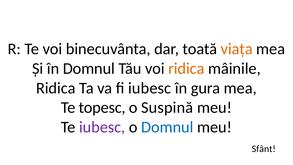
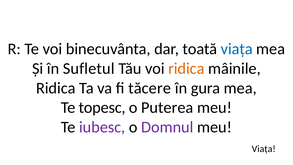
viața colour: orange -> blue (237, 49)
în Domnul: Domnul -> Sufletul (89, 68)
fi iubesc: iubesc -> tăcere (150, 88)
Suspină: Suspină -> Puterea (167, 107)
Domnul colour: blue -> purple (167, 127)
Sfânt: Sfânt -> Viața (264, 149)
